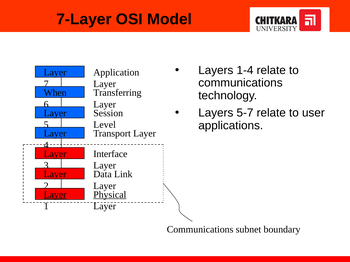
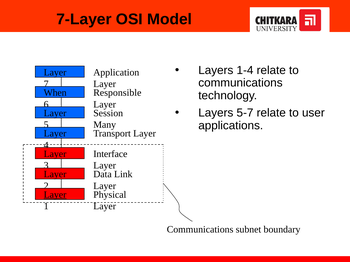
Transferring: Transferring -> Responsible (117, 93)
Level: Level -> Many (105, 125)
Physical underline: present -> none (110, 195)
